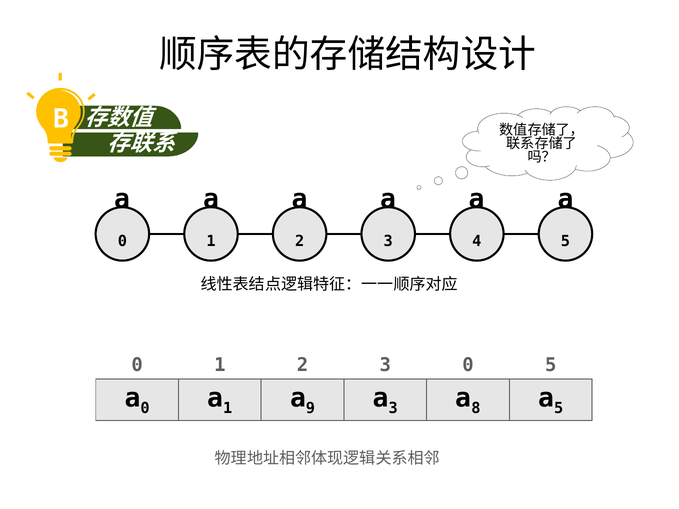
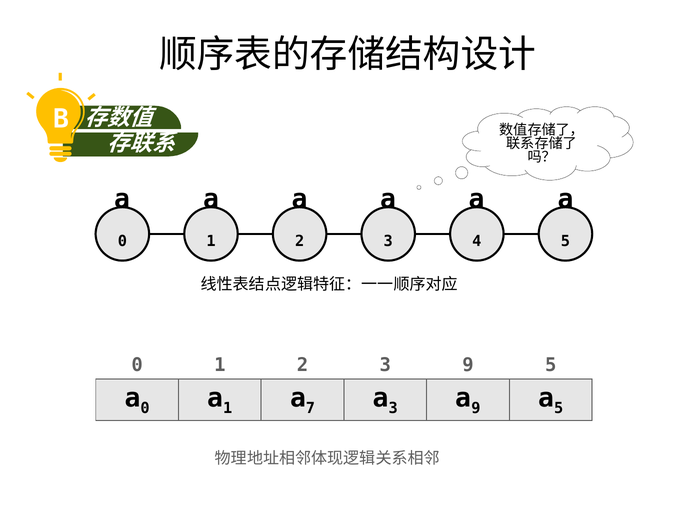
3 0: 0 -> 9 (468, 365)
9: 9 -> 7 (310, 409)
8: 8 -> 9 (476, 409)
